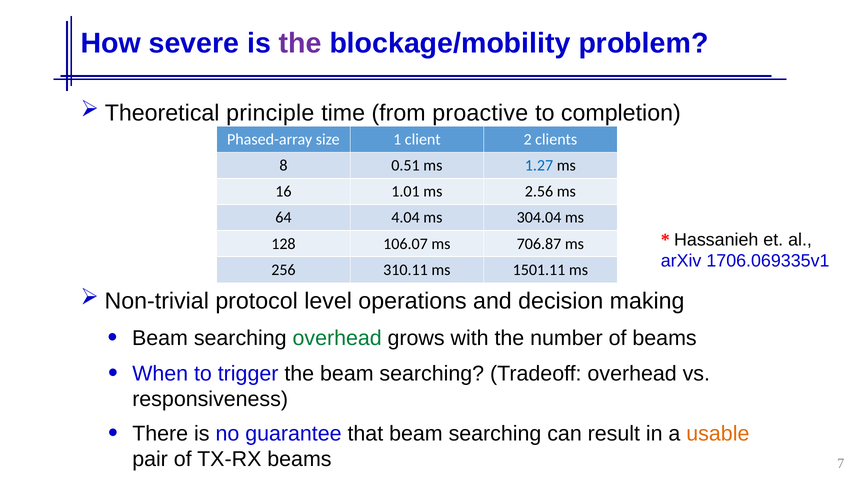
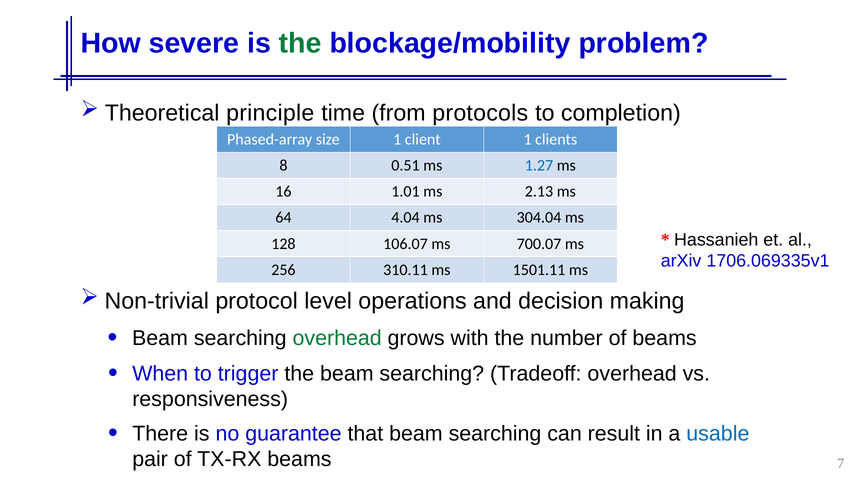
the colour: purple -> green (300, 43)
proactive: proactive -> protocols (480, 113)
client 2: 2 -> 1 (528, 139)
2.56: 2.56 -> 2.13 (539, 191)
706.87: 706.87 -> 700.07 (539, 243)
usable colour: orange -> blue (718, 433)
